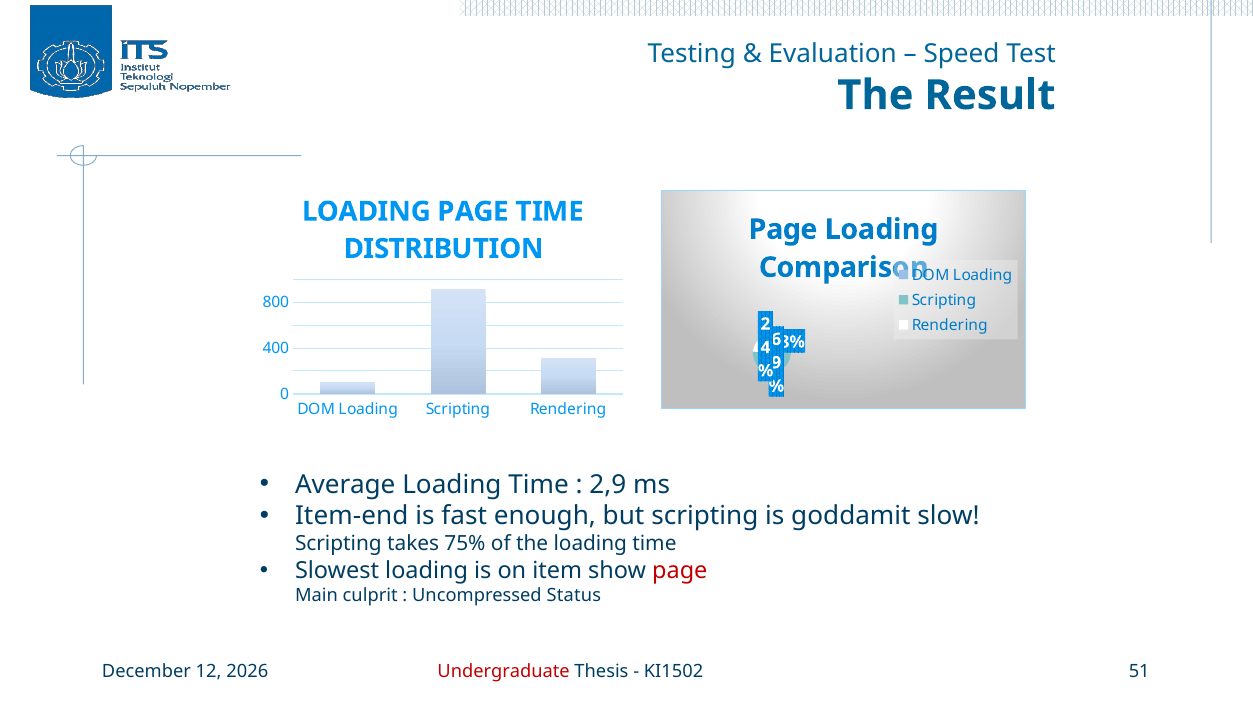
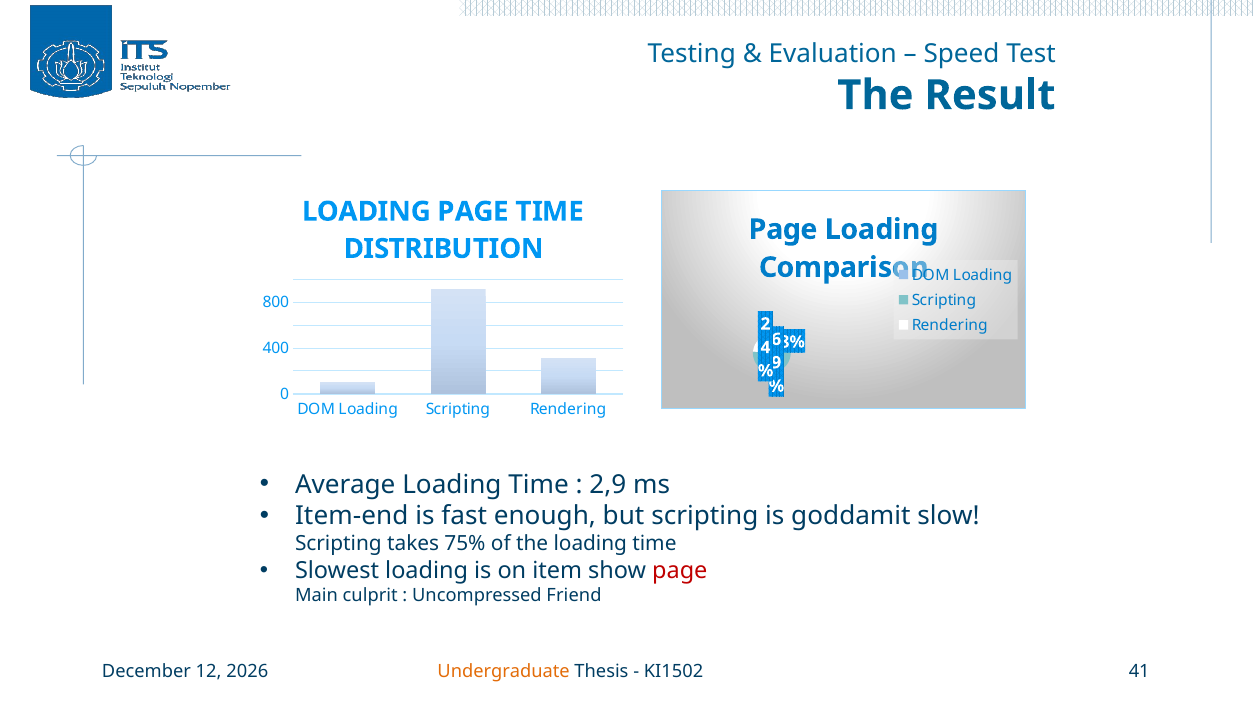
Status: Status -> Friend (574, 595)
Undergraduate colour: red -> orange (504, 672)
51: 51 -> 41 (1139, 672)
